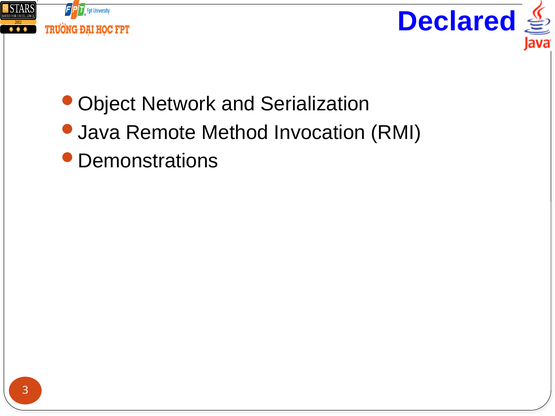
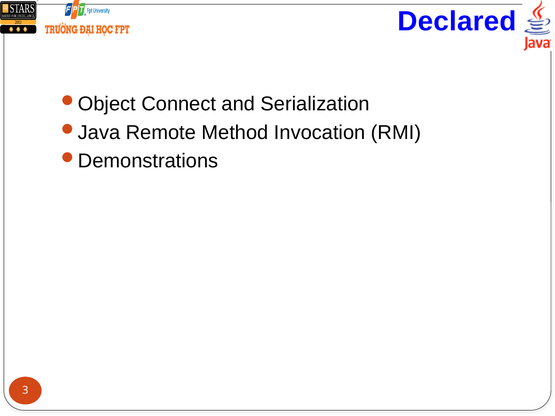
Network: Network -> Connect (179, 104)
